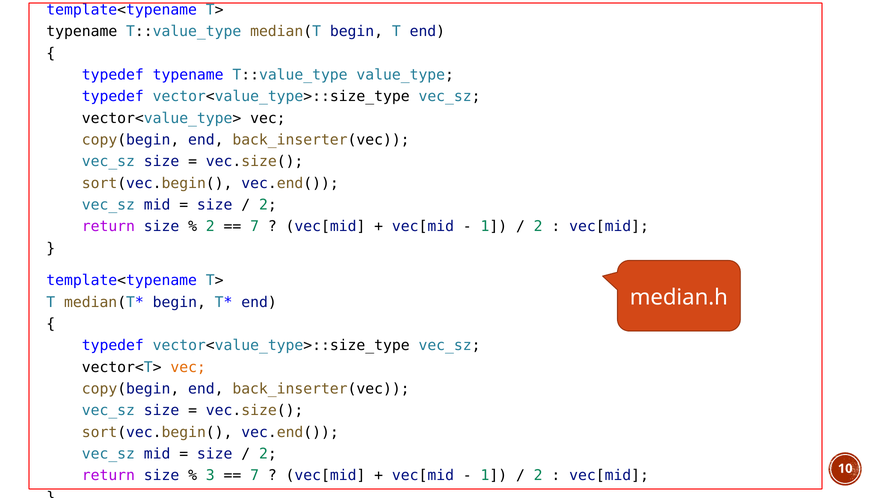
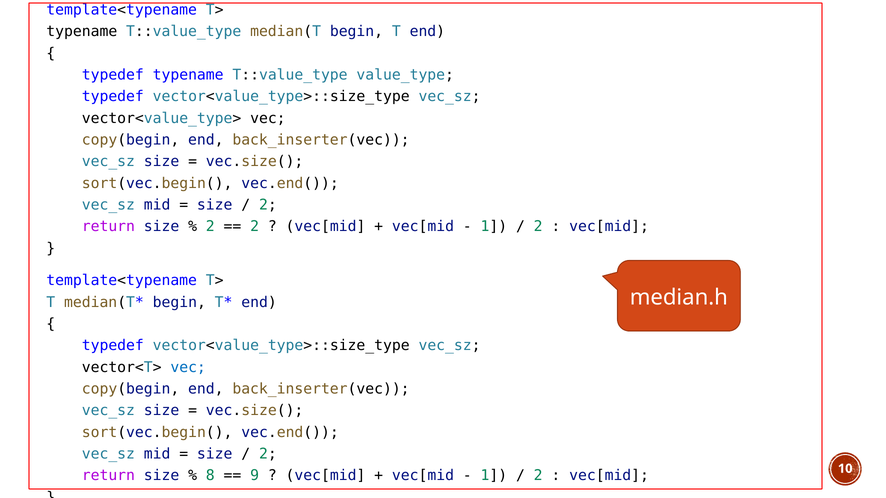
7: 7 -> 2 (255, 227)
vec colour: orange -> blue (188, 368)
3: 3 -> 8 (210, 476)
7: 7 -> 9 (255, 476)
